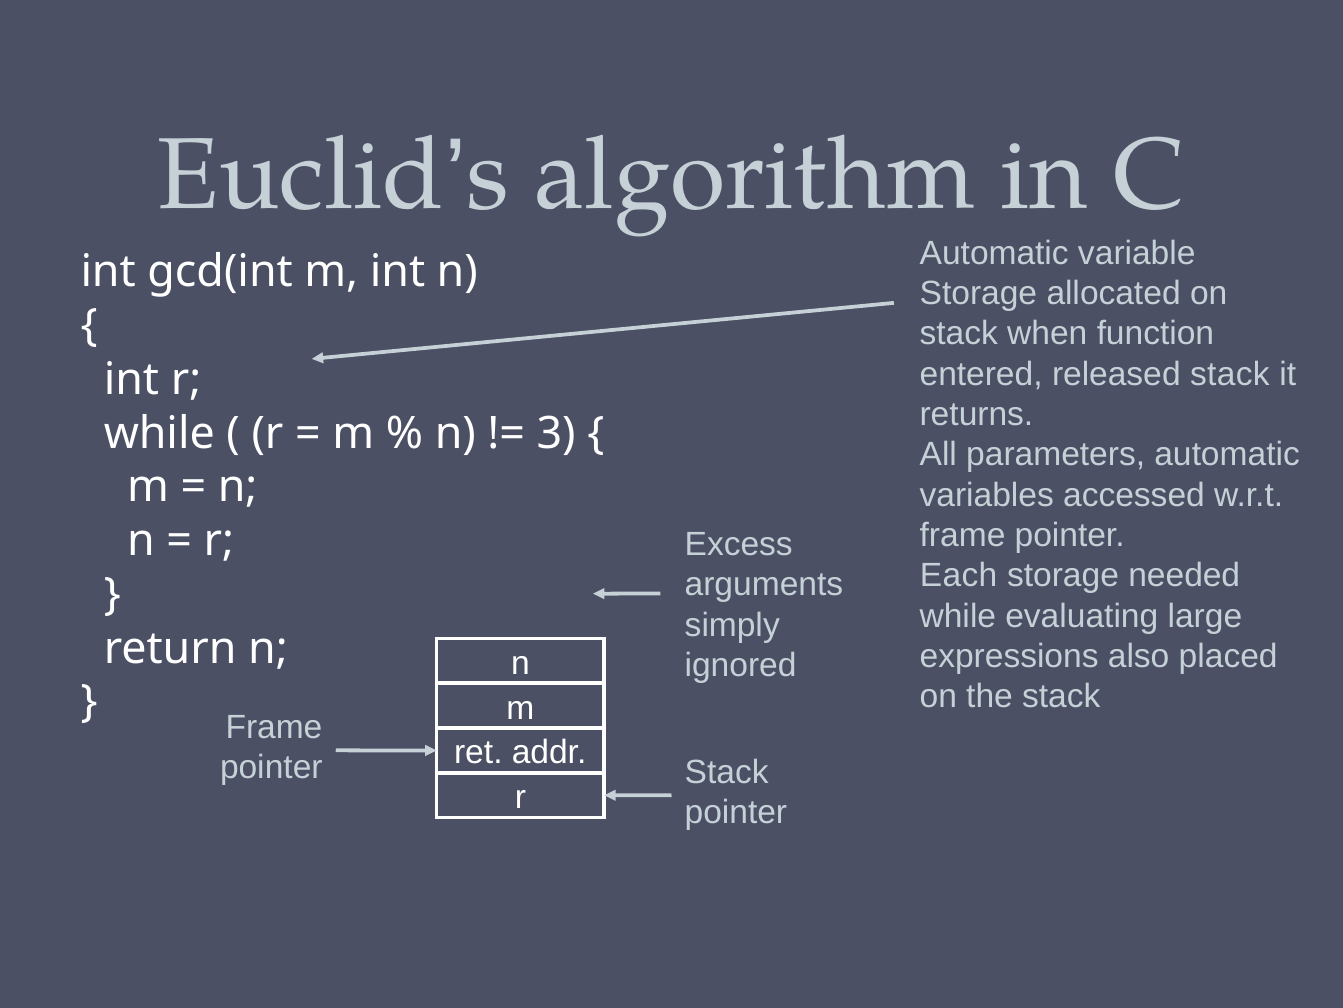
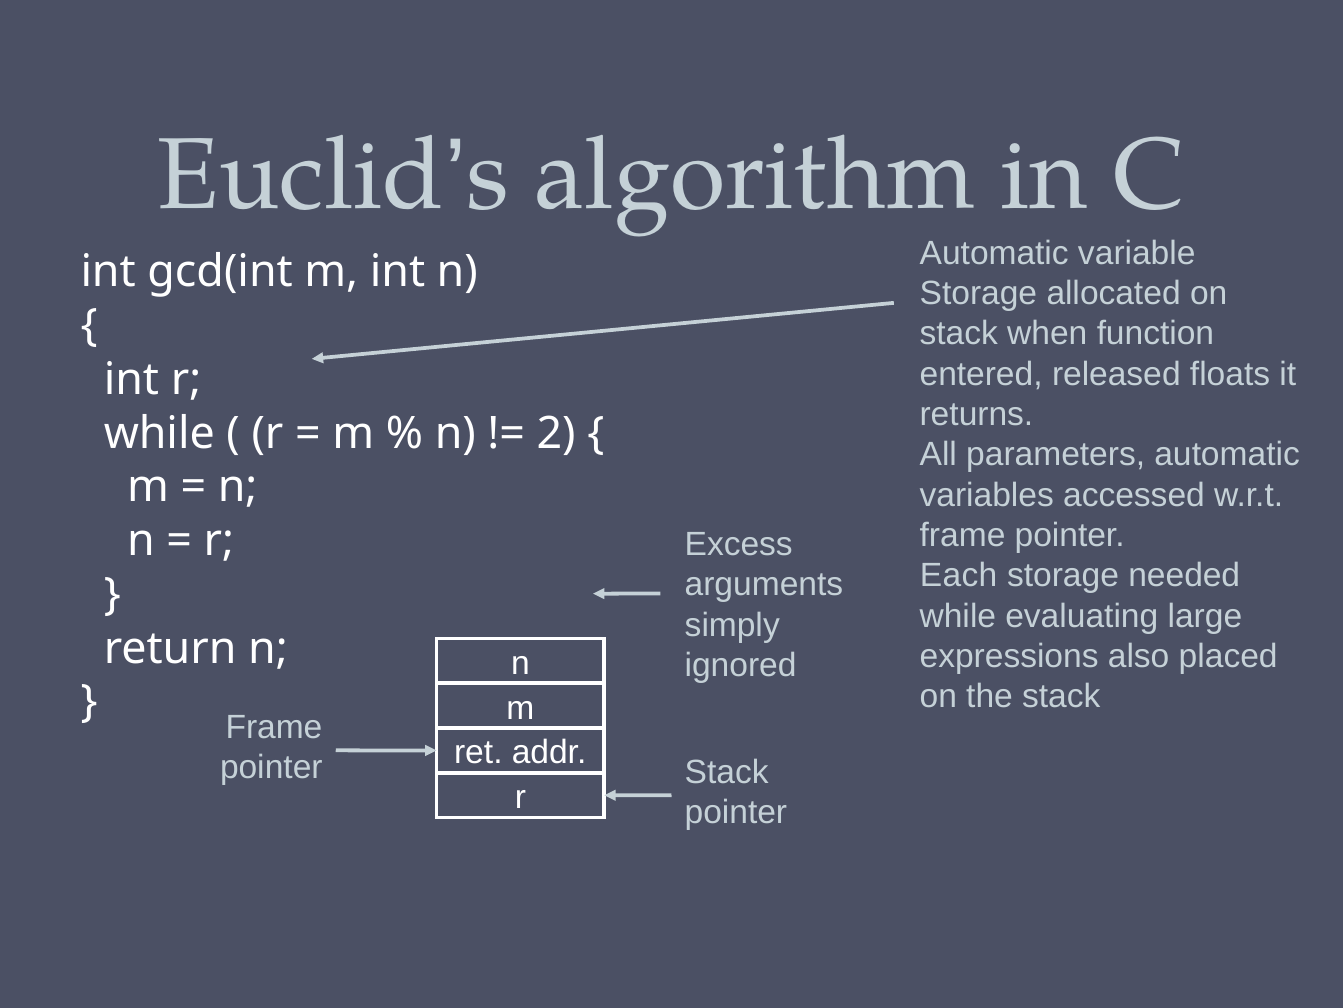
released stack: stack -> floats (1230, 374)
3: 3 -> 2 (556, 433)
